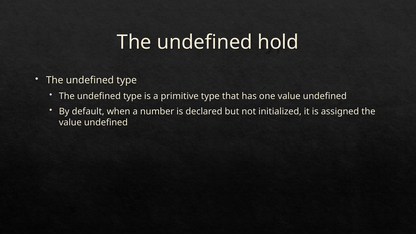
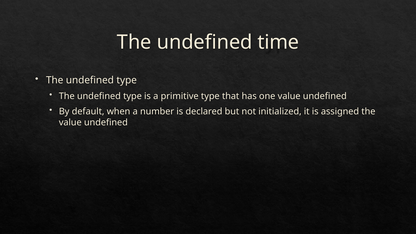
hold: hold -> time (278, 42)
